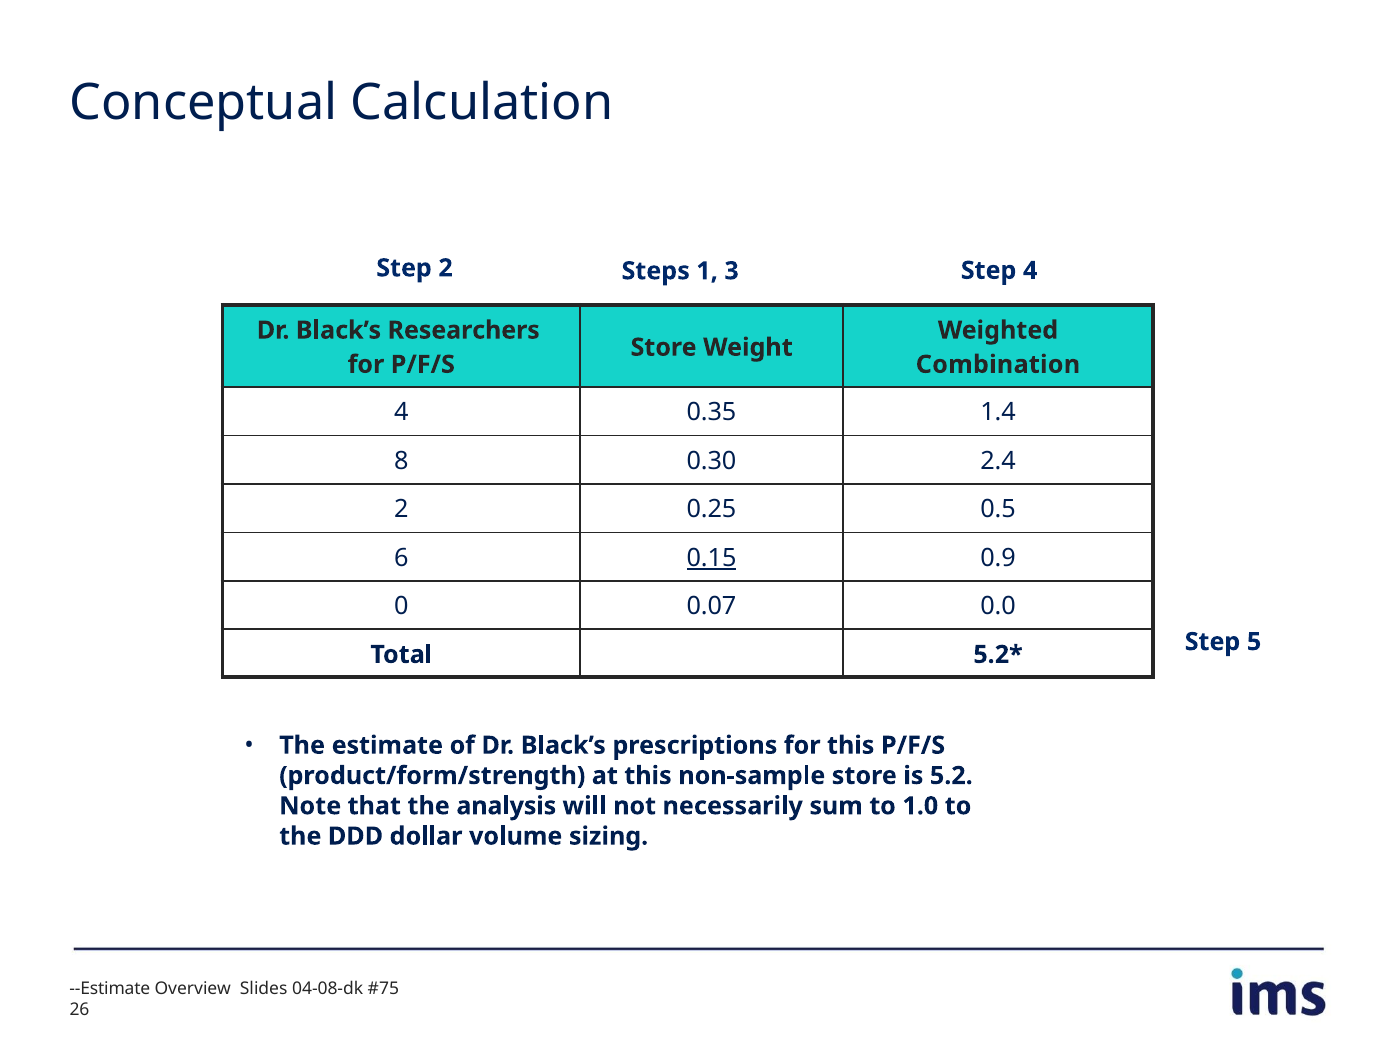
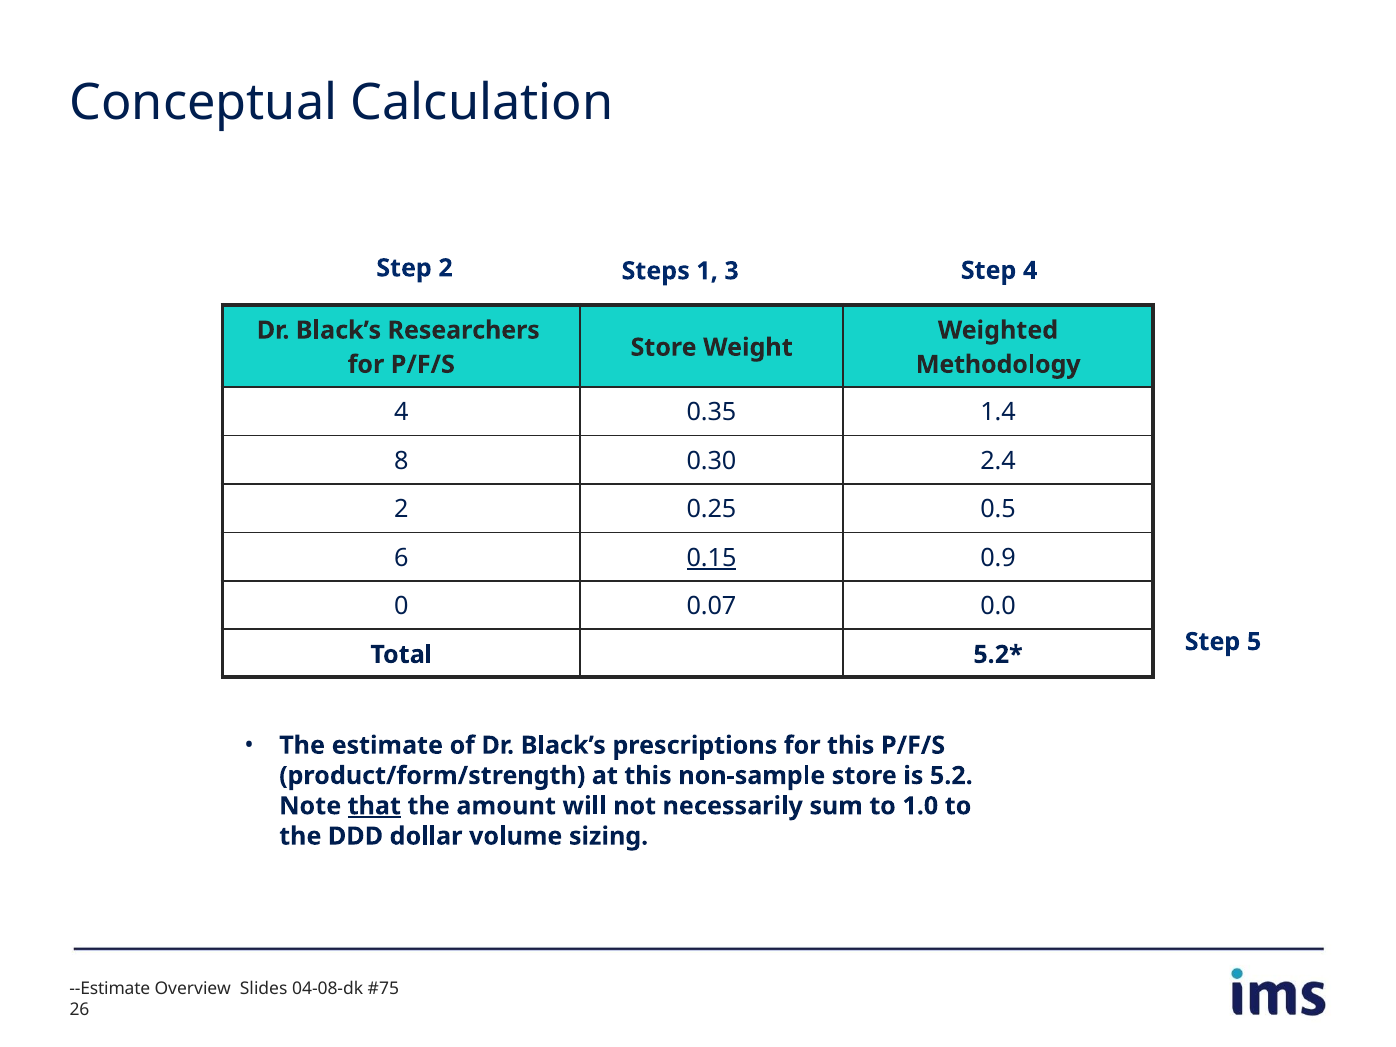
Combination: Combination -> Methodology (998, 364)
that underline: none -> present (374, 806)
analysis: analysis -> amount (506, 806)
